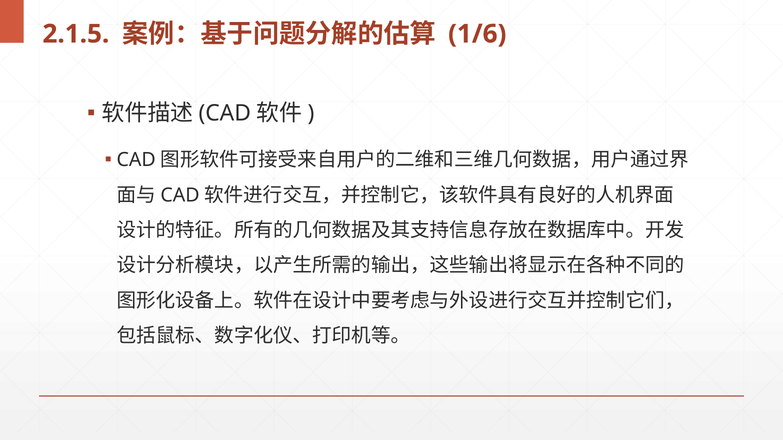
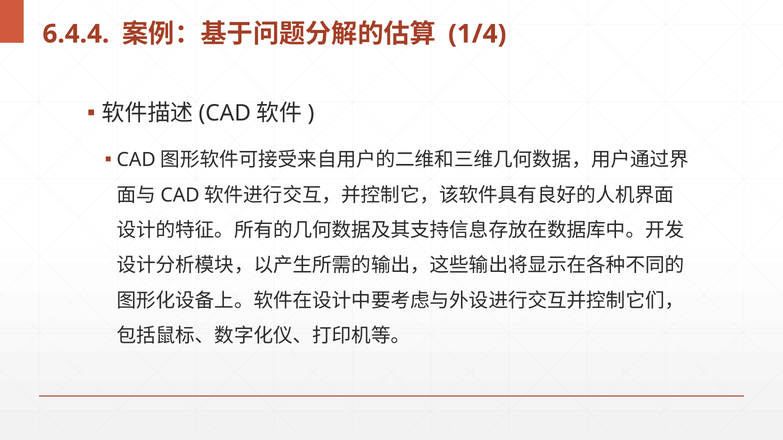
2.1.5: 2.1.5 -> 6.4.4 (76, 34)
1/6: 1/6 -> 1/4 (477, 34)
